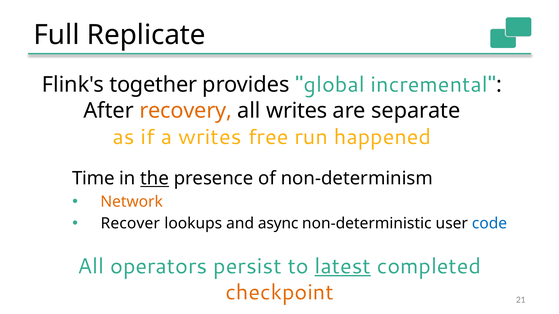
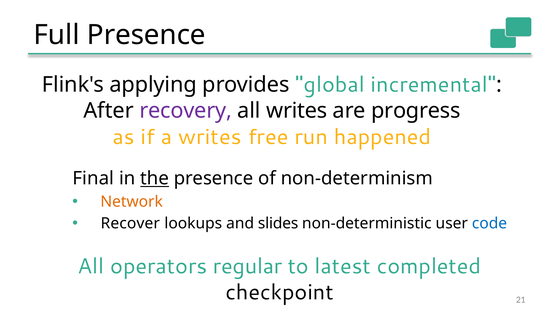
Full Replicate: Replicate -> Presence (146, 35)
together: together -> applying (153, 85)
recovery colour: orange -> purple (186, 111)
separate: separate -> progress (416, 111)
Time: Time -> Final (93, 179)
async: async -> slides (278, 224)
persist: persist -> regular (248, 267)
latest underline: present -> none (343, 267)
checkpoint colour: orange -> black (280, 293)
